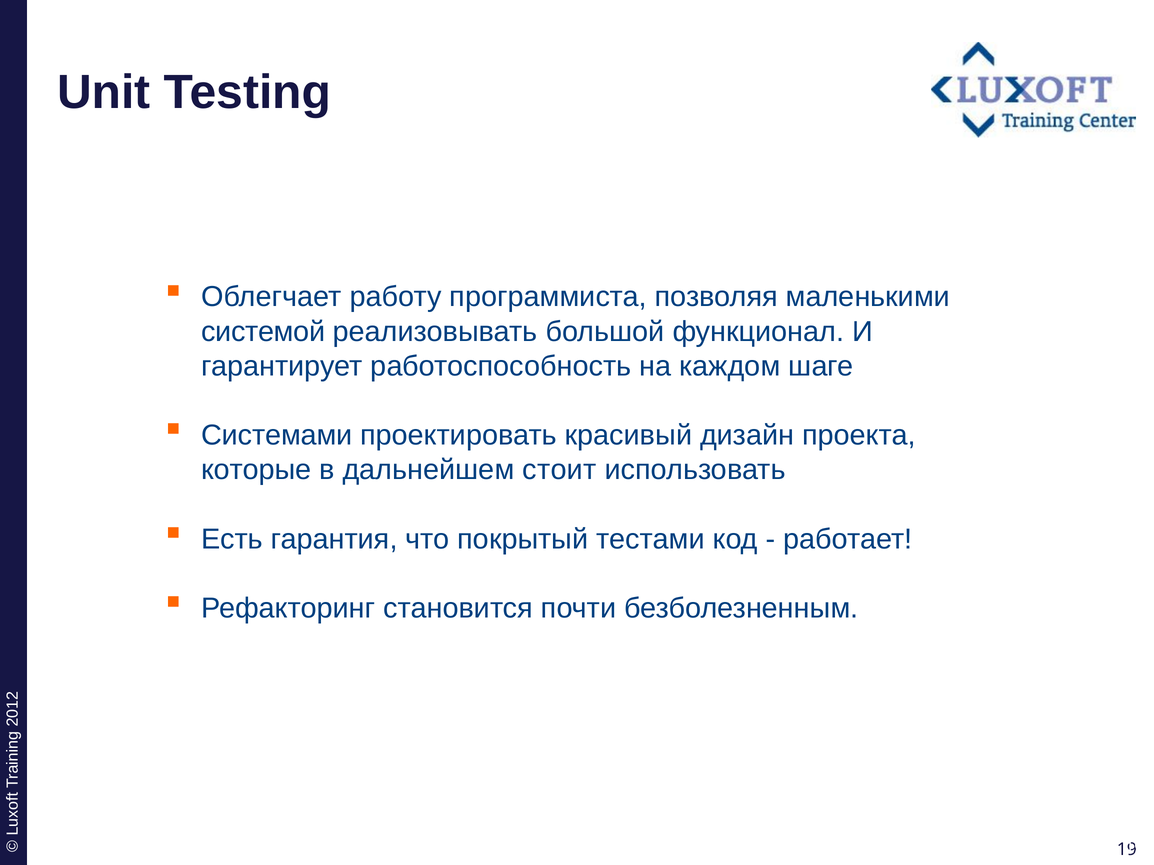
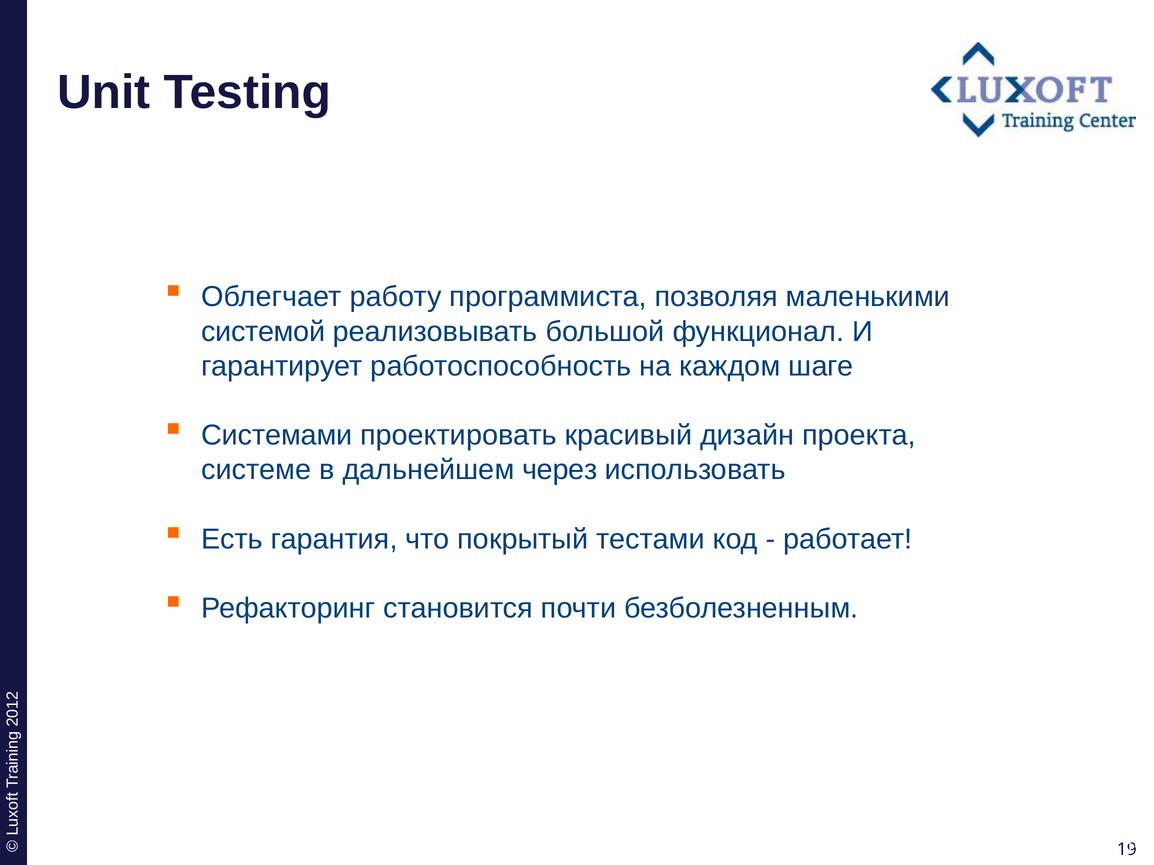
которые: которые -> системе (256, 470)
стоит: стоит -> через (560, 470)
